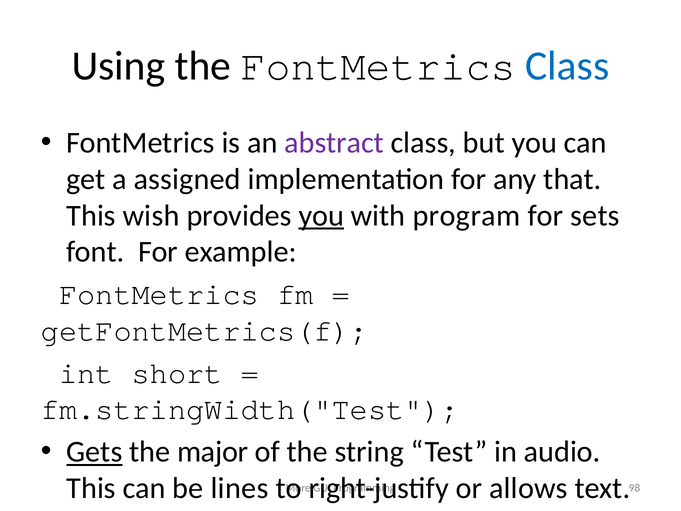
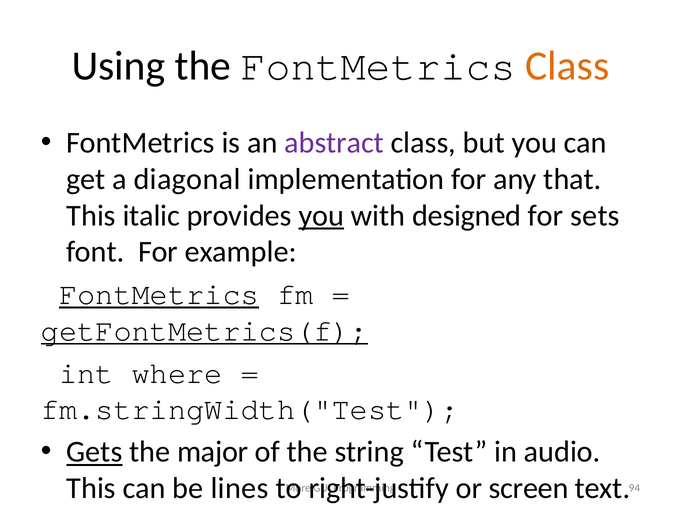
Class colour: blue -> orange (567, 66)
assigned: assigned -> diagonal (187, 179)
wish: wish -> italic (151, 216)
program: program -> designed (467, 216)
FontMetrics underline: none -> present (159, 294)
getFontMetrics(f underline: none -> present (204, 331)
short: short -> where (177, 373)
allows: allows -> screen (529, 488)
98: 98 -> 94 (634, 488)
